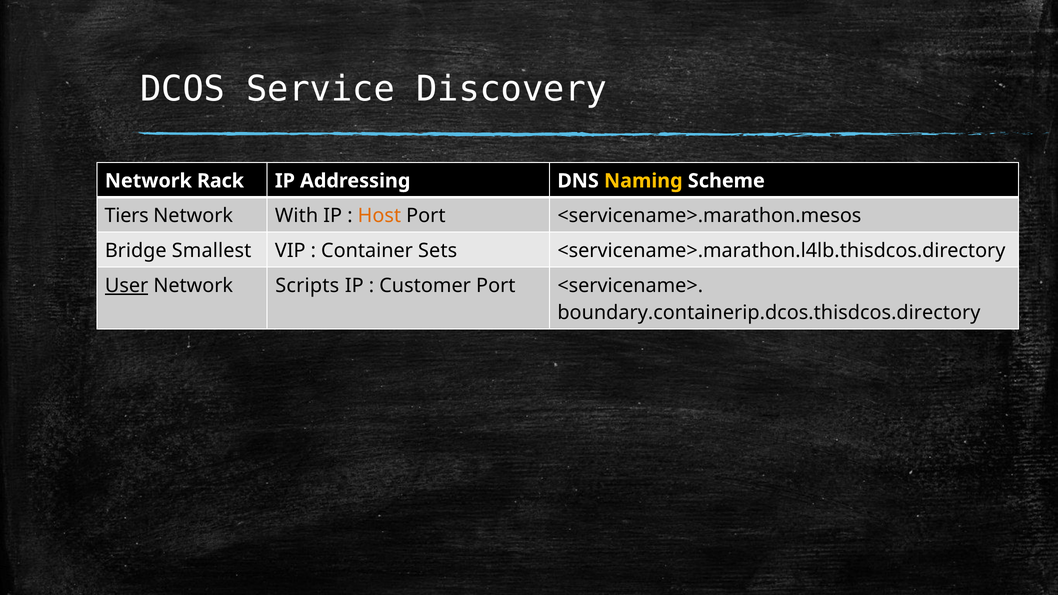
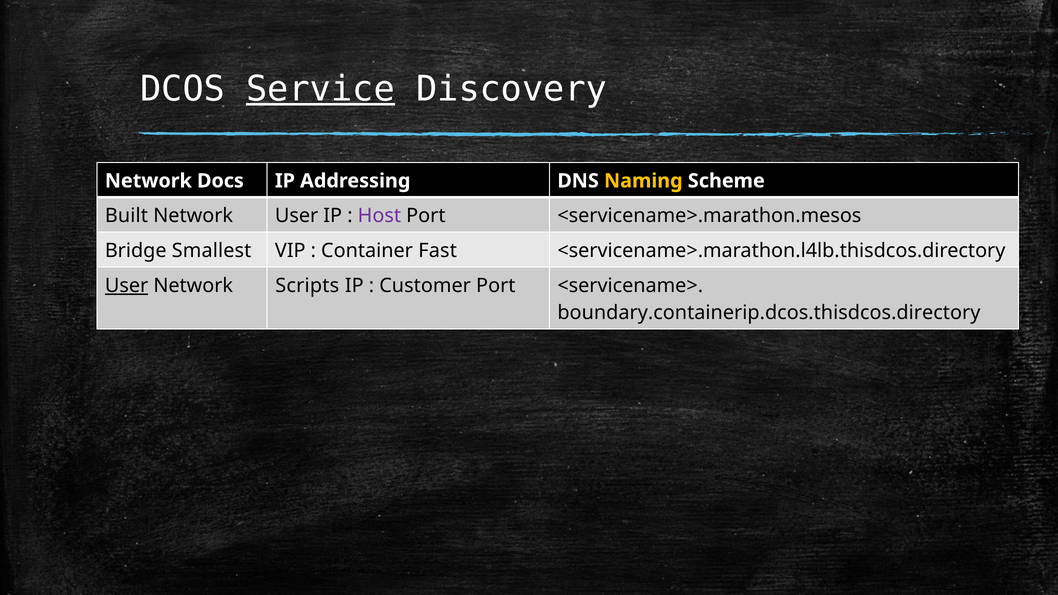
Service underline: none -> present (321, 89)
Rack: Rack -> Docs (220, 181)
Tiers: Tiers -> Built (126, 216)
Network With: With -> User (297, 216)
Host colour: orange -> purple (379, 216)
Sets: Sets -> Fast (438, 251)
